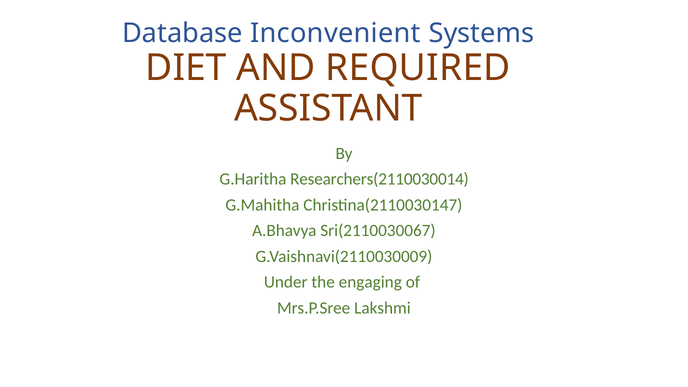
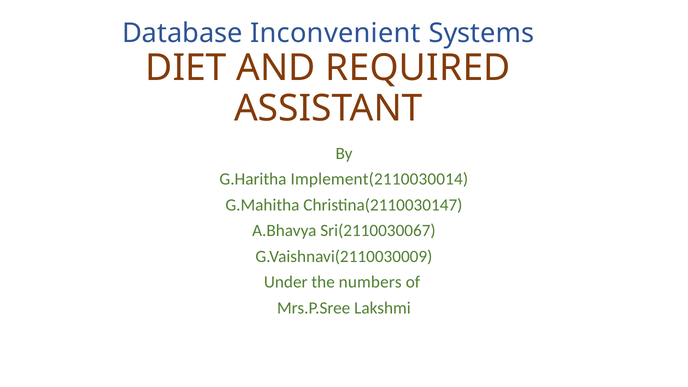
Researchers(2110030014: Researchers(2110030014 -> Implement(2110030014 (379, 179)
engaging: engaging -> numbers (370, 282)
